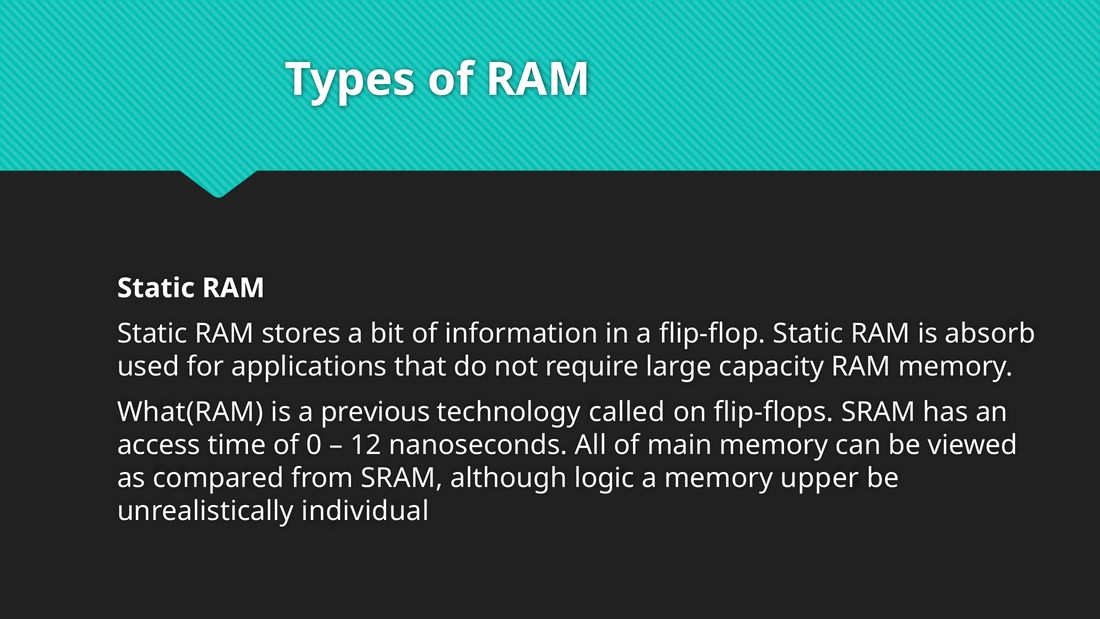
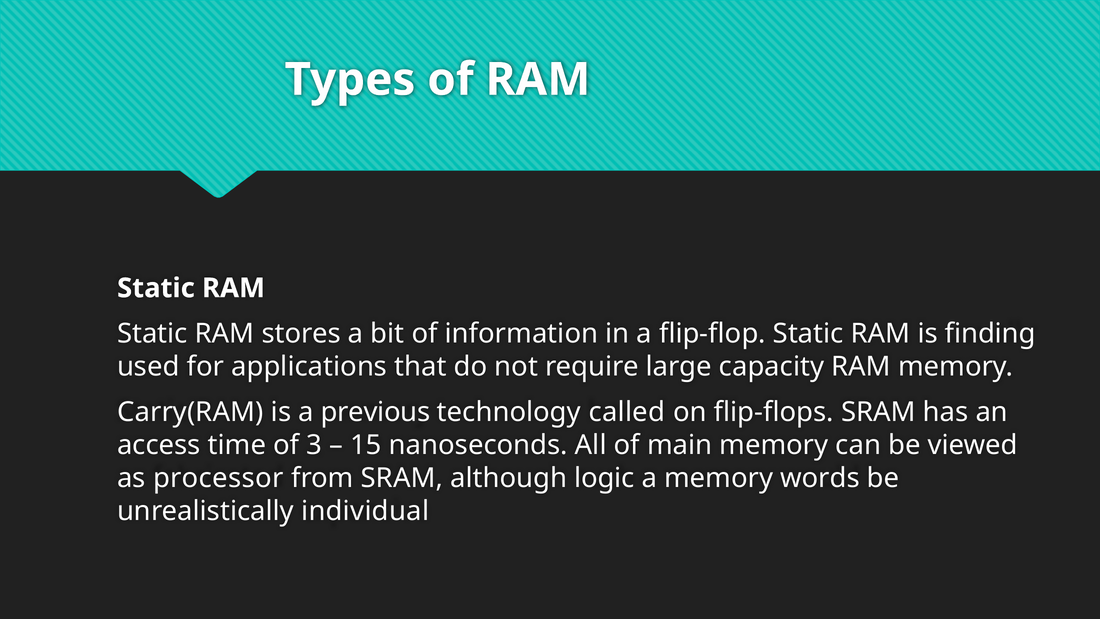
absorb: absorb -> finding (990, 333)
What(RAM: What(RAM -> Carry(RAM (190, 412)
0: 0 -> 3 (314, 445)
12: 12 -> 15 (366, 445)
compared: compared -> processor (218, 478)
upper: upper -> words (820, 478)
